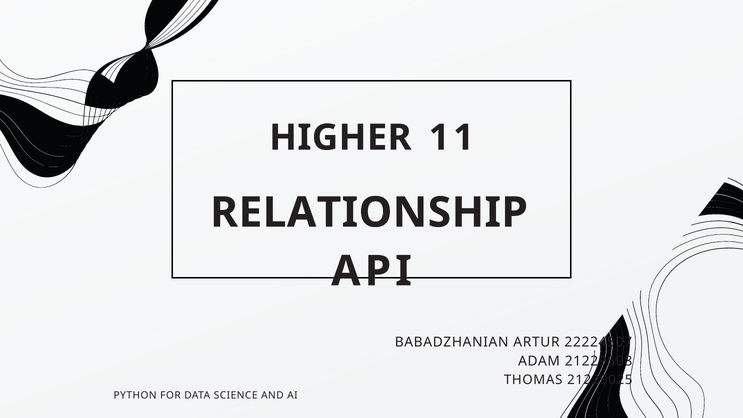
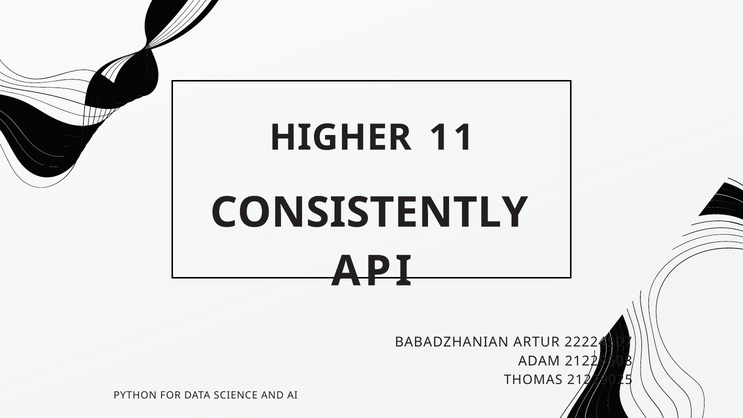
RELATIONSHIP: RELATIONSHIP -> CONSISTENTLY (369, 213)
